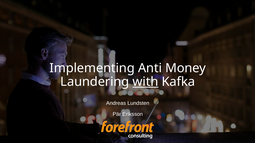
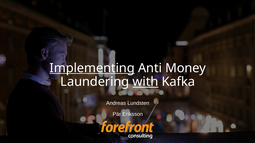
Implementing underline: none -> present (92, 68)
